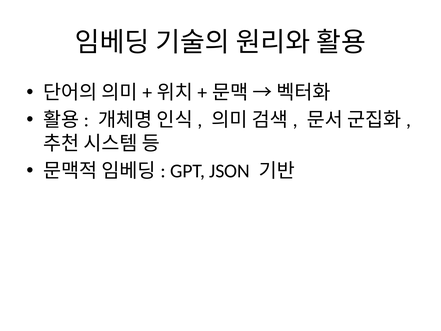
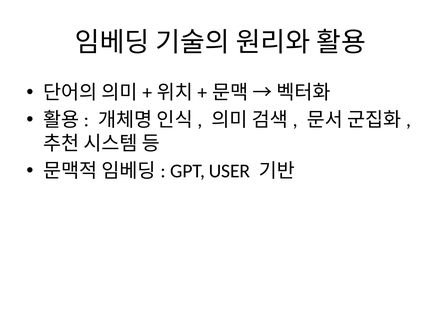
JSON: JSON -> USER (230, 171)
